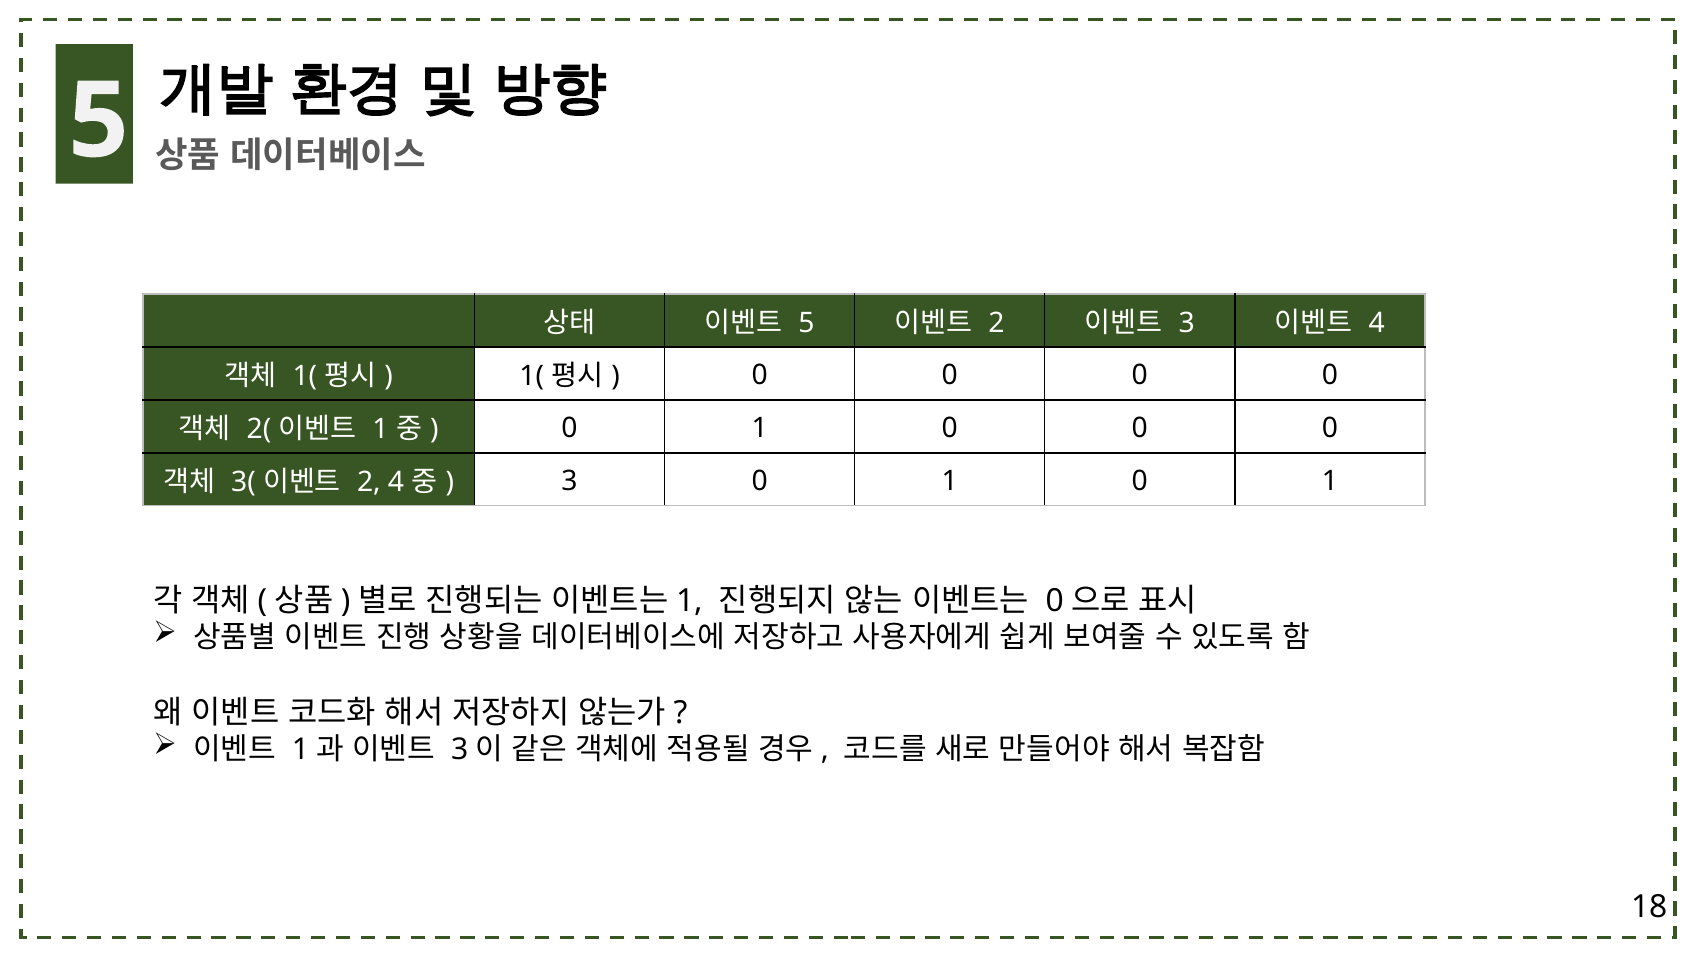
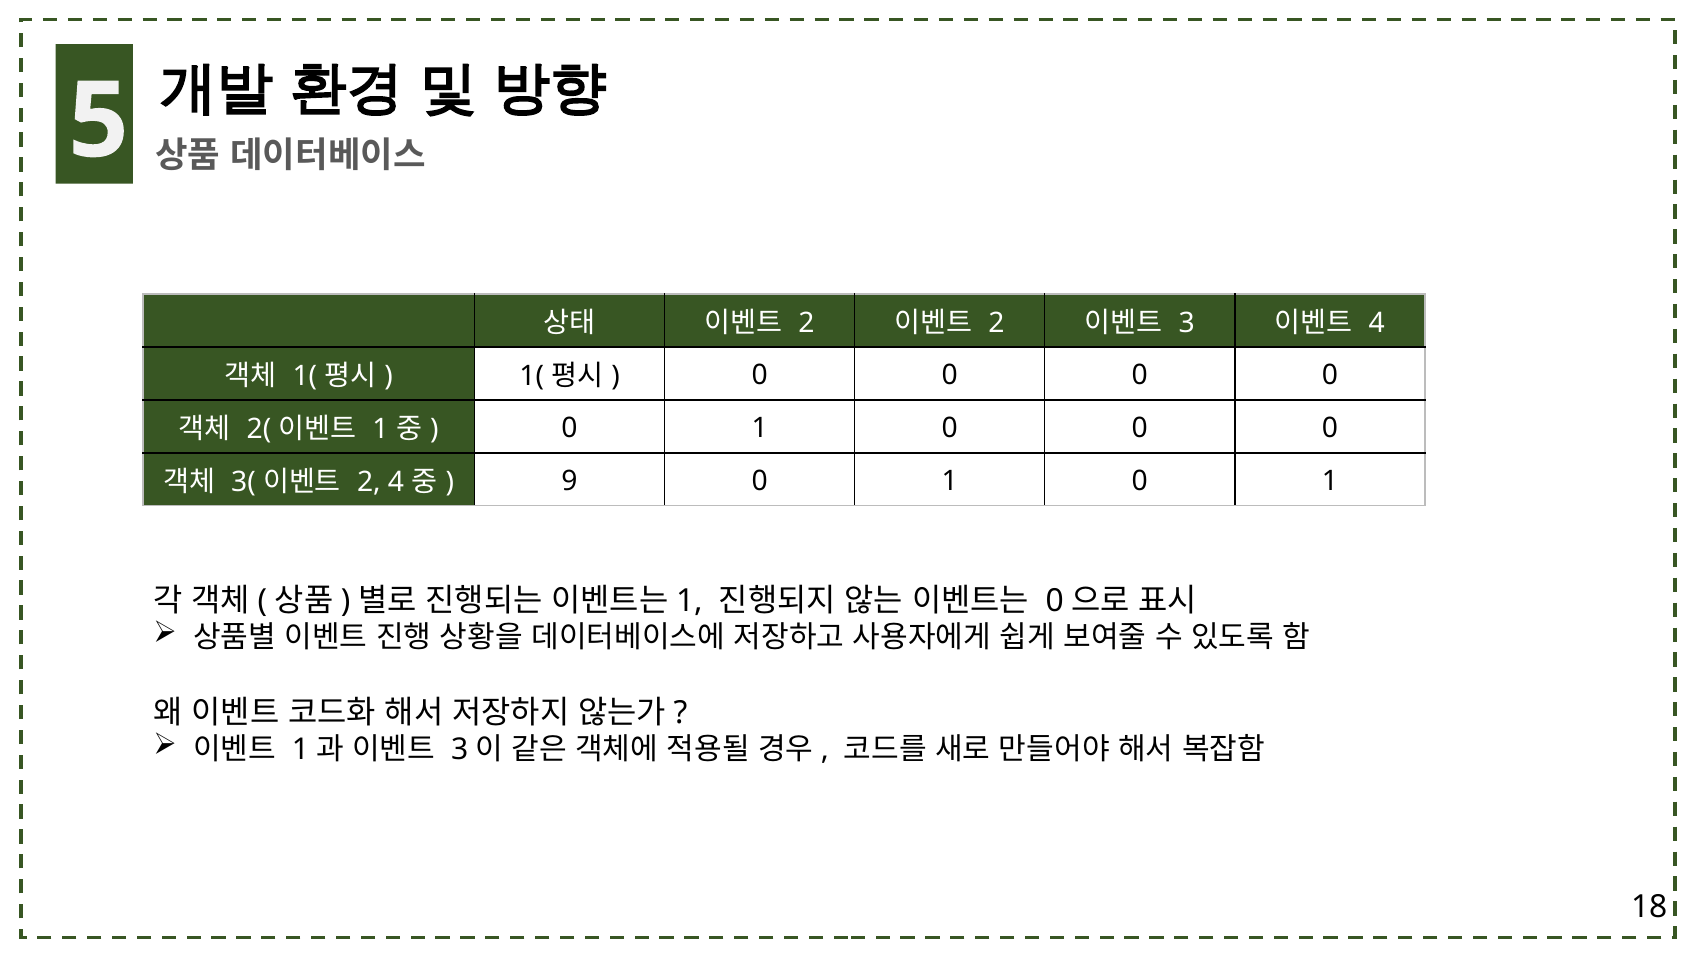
5: 5 -> 2 (806, 324)
3: 3 -> 9 (570, 481)
